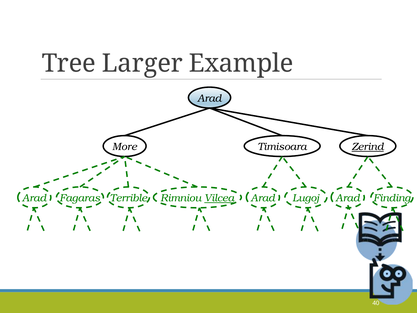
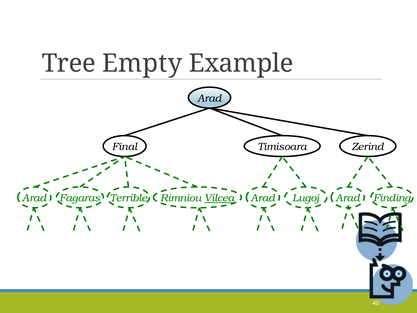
Larger: Larger -> Empty (142, 64)
More: More -> Final (125, 147)
Zerind underline: present -> none (368, 147)
